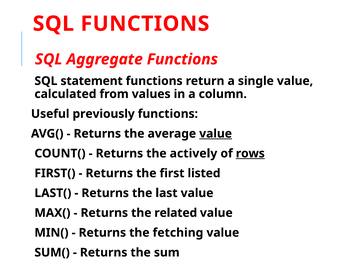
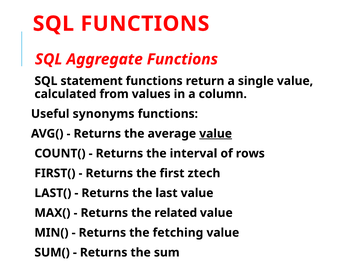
previously: previously -> synonyms (104, 114)
actively: actively -> interval (193, 153)
rows underline: present -> none (250, 153)
listed: listed -> ztech (204, 173)
